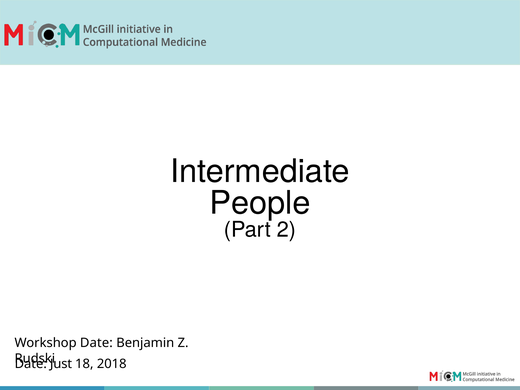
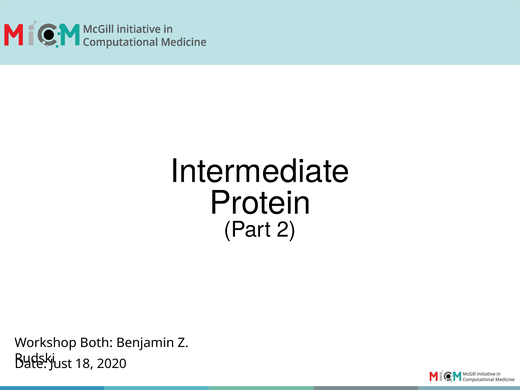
People: People -> Protein (260, 203)
Workshop Date: Date -> Both (96, 343)
2018: 2018 -> 2020 (112, 364)
